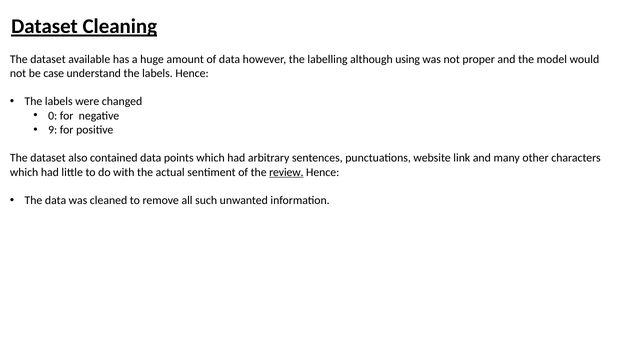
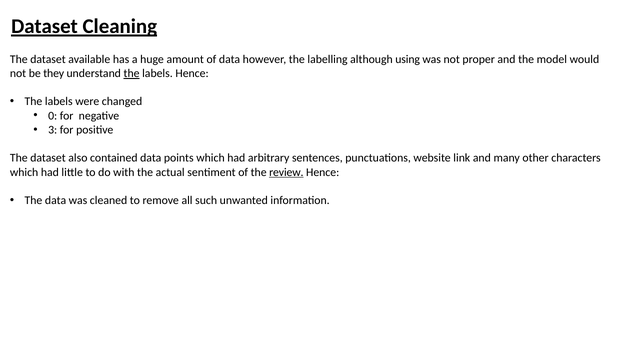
case: case -> they (54, 73)
the underline: none -> present (132, 73)
9: 9 -> 3 (53, 130)
